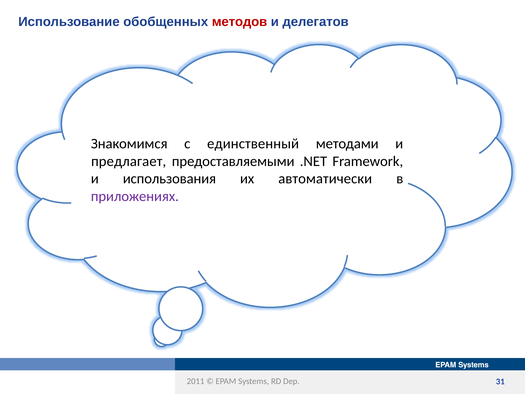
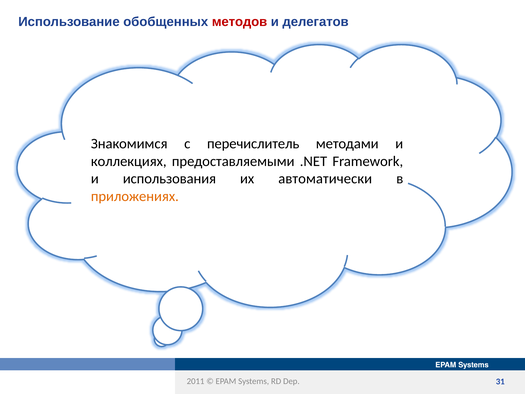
единственный: единственный -> перечислитель (253, 144)
предлагает: предлагает -> коллекциях (129, 161)
приложениях colour: purple -> orange (135, 196)
